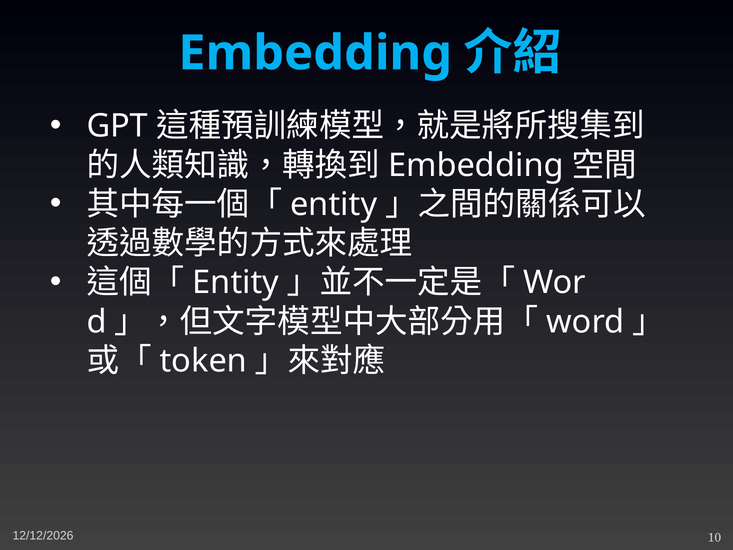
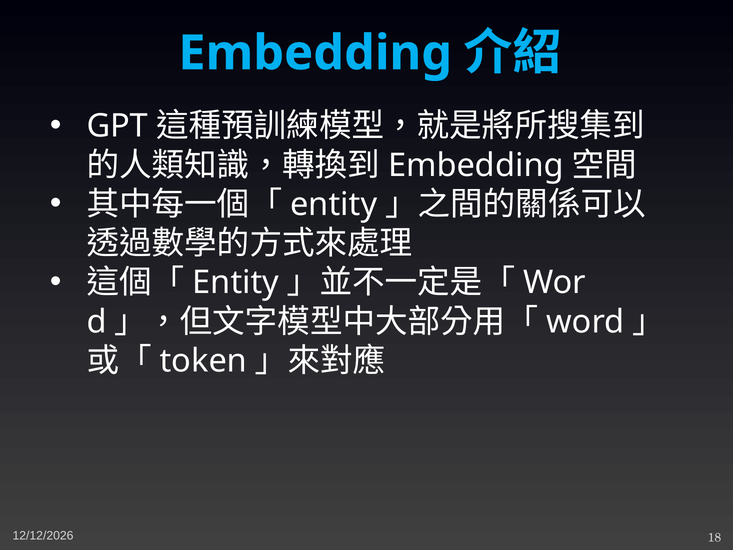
10: 10 -> 18 (714, 538)
